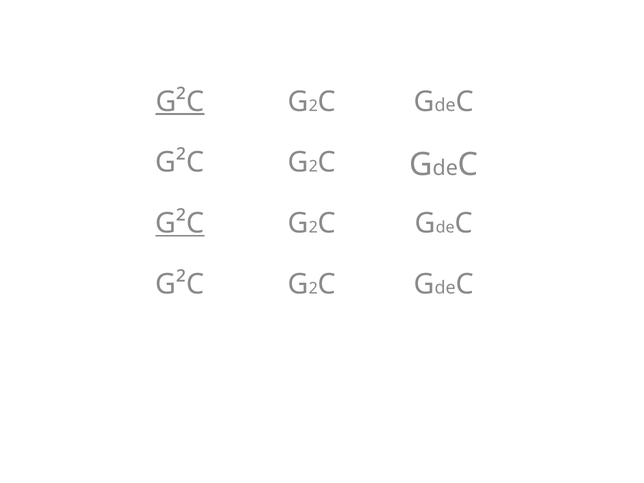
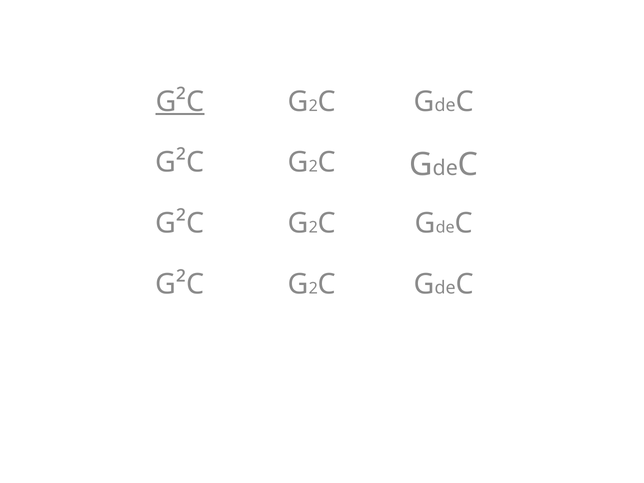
G²C underline: present -> none (180, 223)
